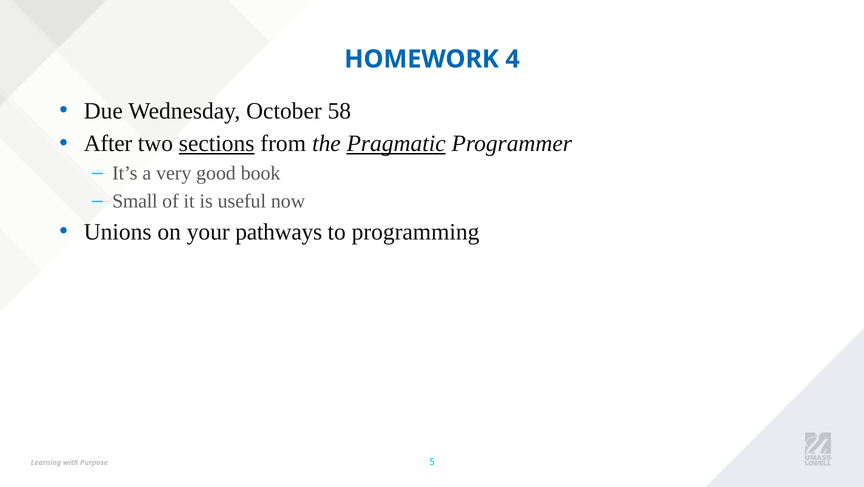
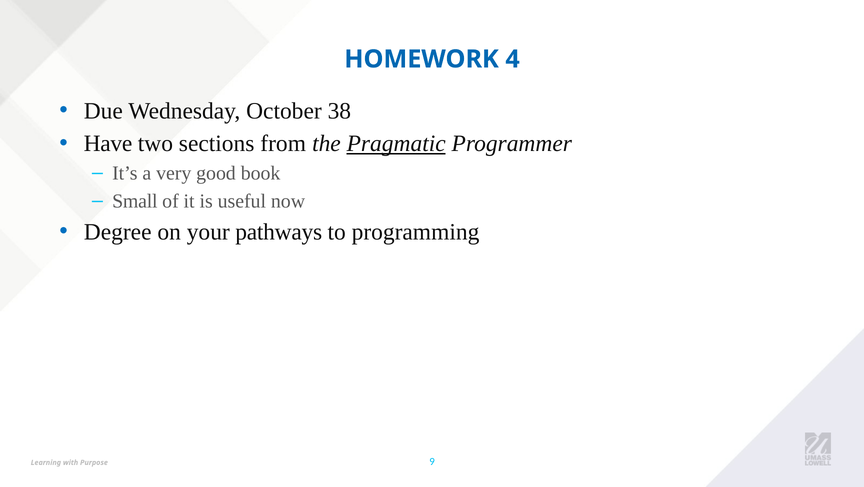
58: 58 -> 38 (339, 111)
After: After -> Have (108, 144)
sections underline: present -> none (217, 144)
Unions: Unions -> Degree (118, 232)
5: 5 -> 9 (432, 462)
